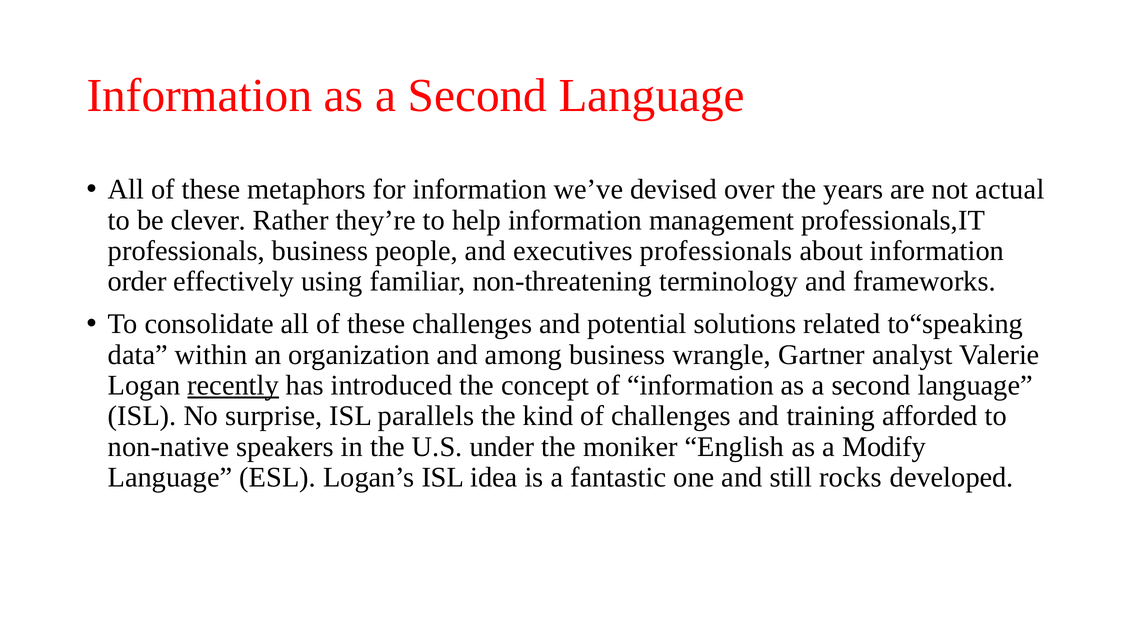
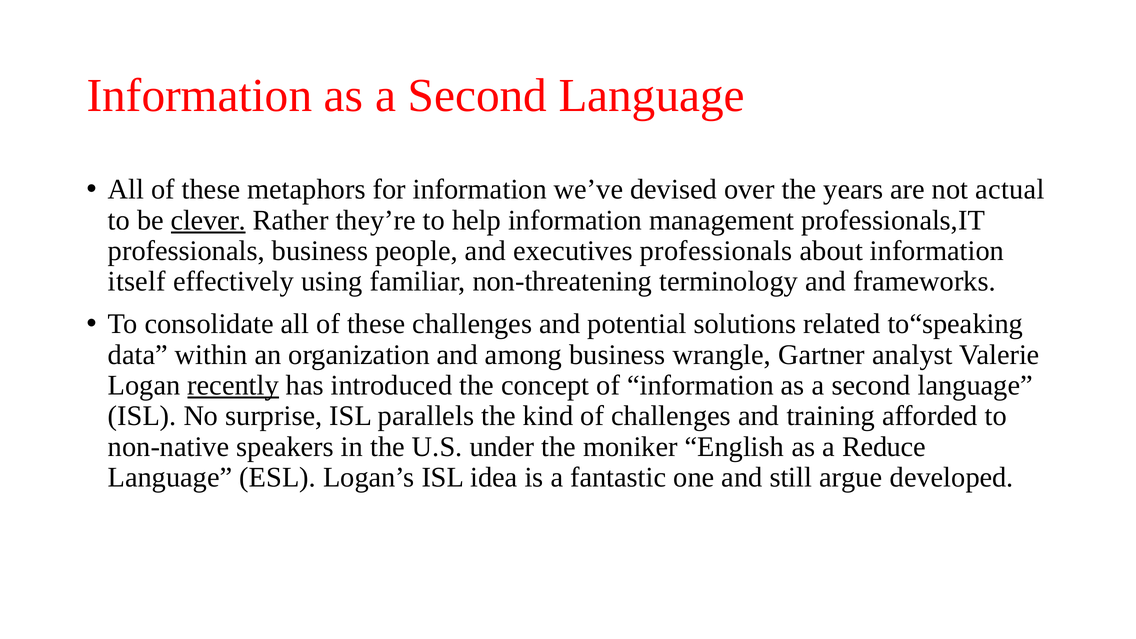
clever underline: none -> present (208, 220)
order: order -> itself (137, 282)
Modify: Modify -> Reduce (884, 447)
rocks: rocks -> argue (851, 477)
